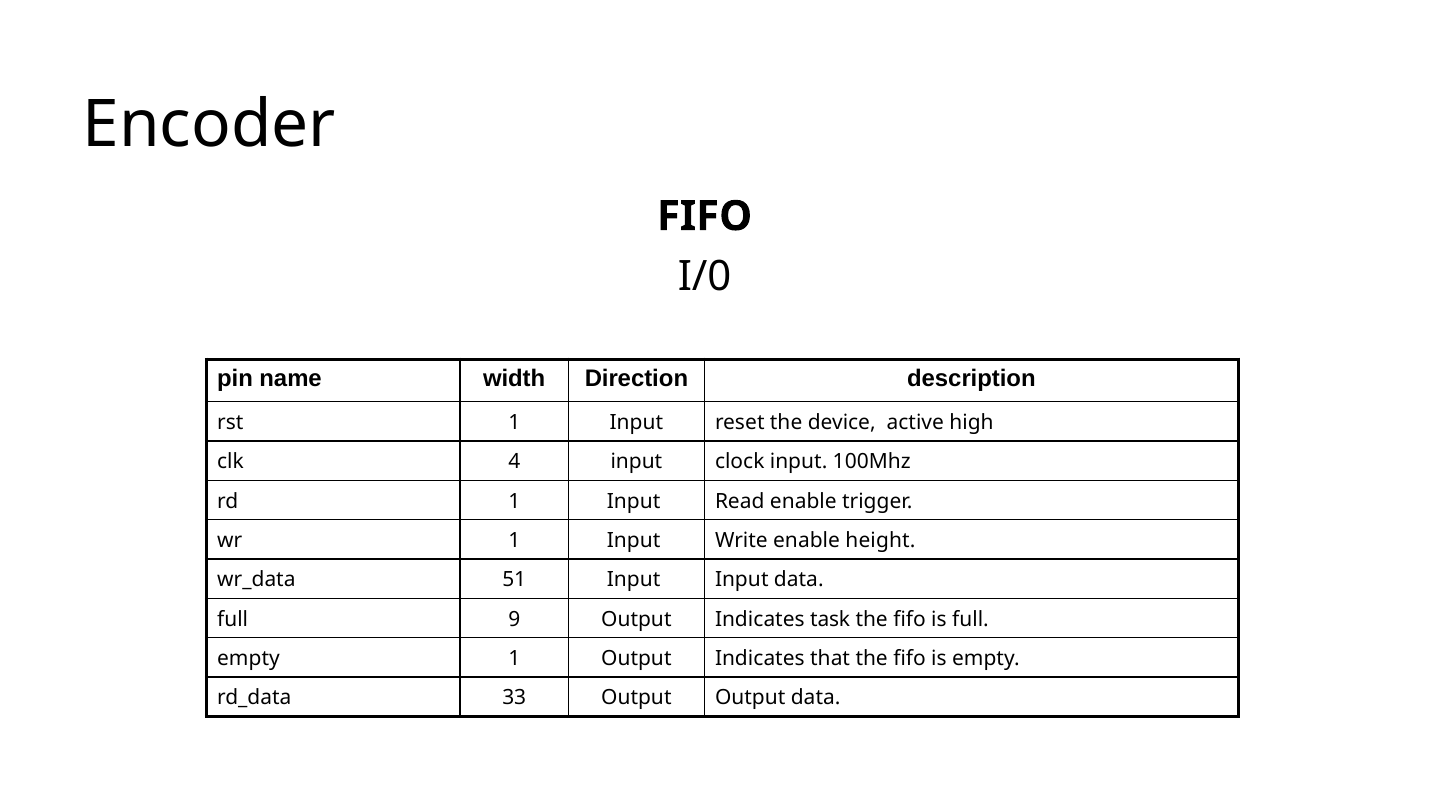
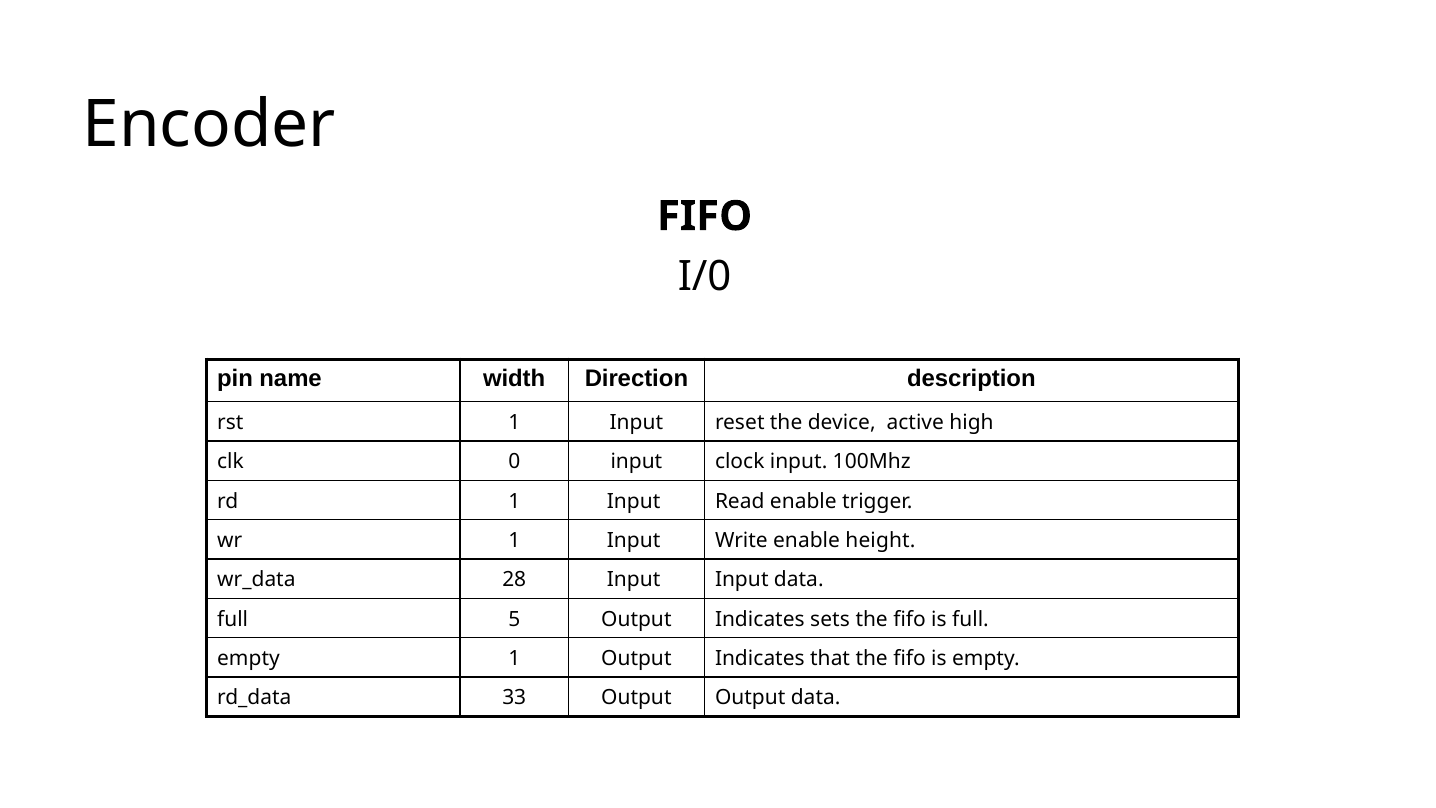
4: 4 -> 0 (514, 462)
51: 51 -> 28 (514, 580)
9: 9 -> 5 (514, 619)
task: task -> sets (830, 619)
